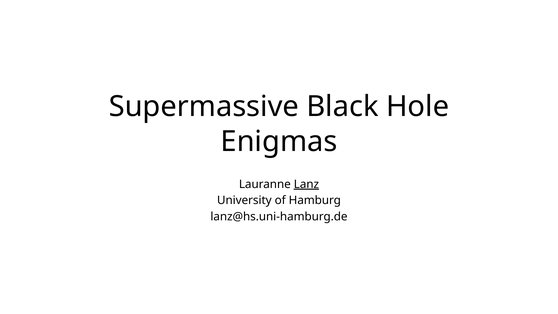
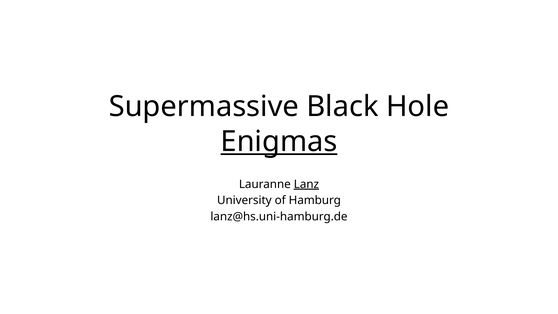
Enigmas underline: none -> present (279, 142)
